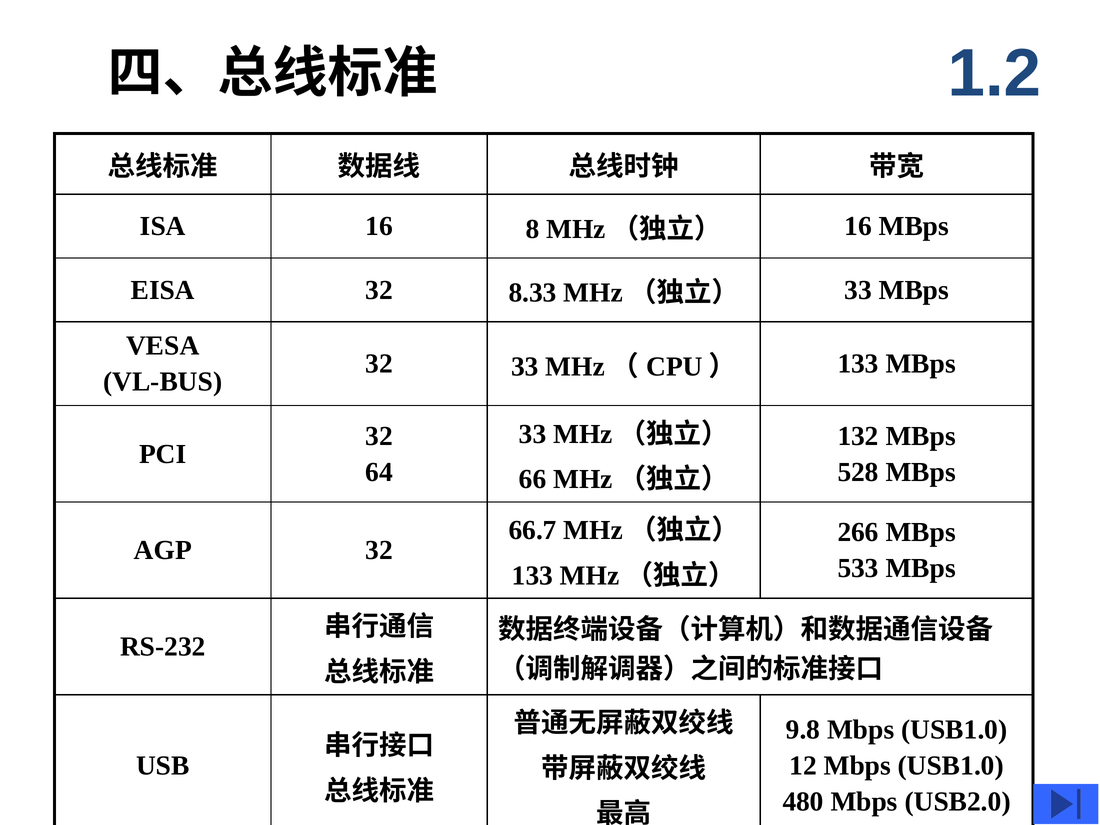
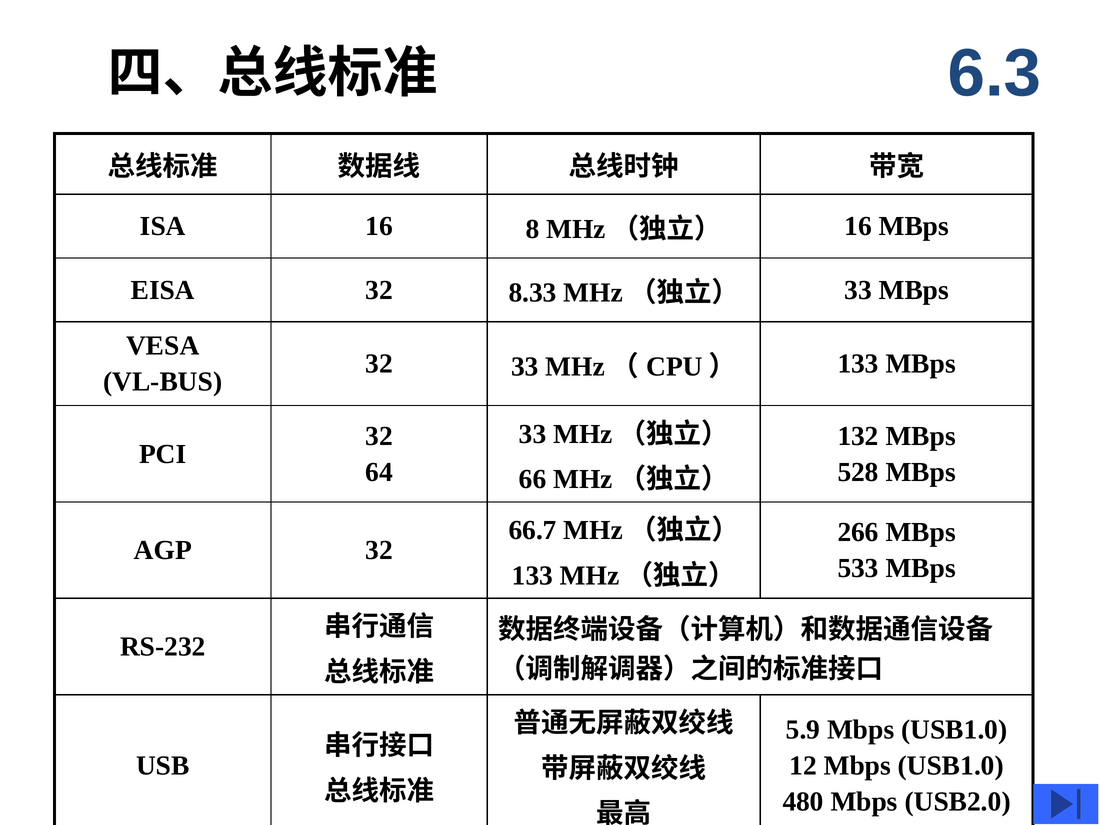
1.2: 1.2 -> 6.3 (994, 73)
9.8: 9.8 -> 5.9 (803, 730)
